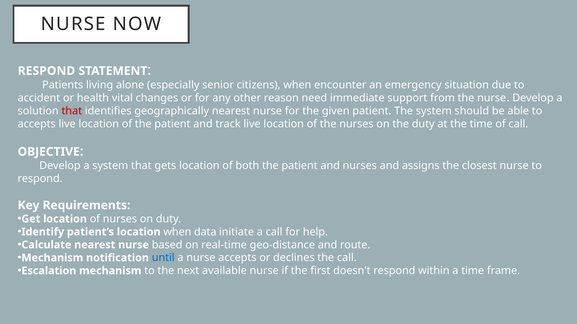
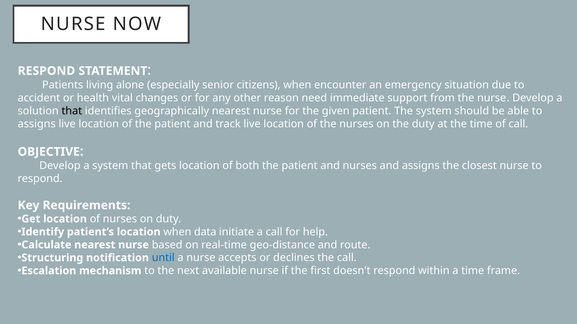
that colour: red -> black (72, 111)
accepts: accepts -> assigns (37, 124)
Mechanism: Mechanism -> Structuring (52, 258)
